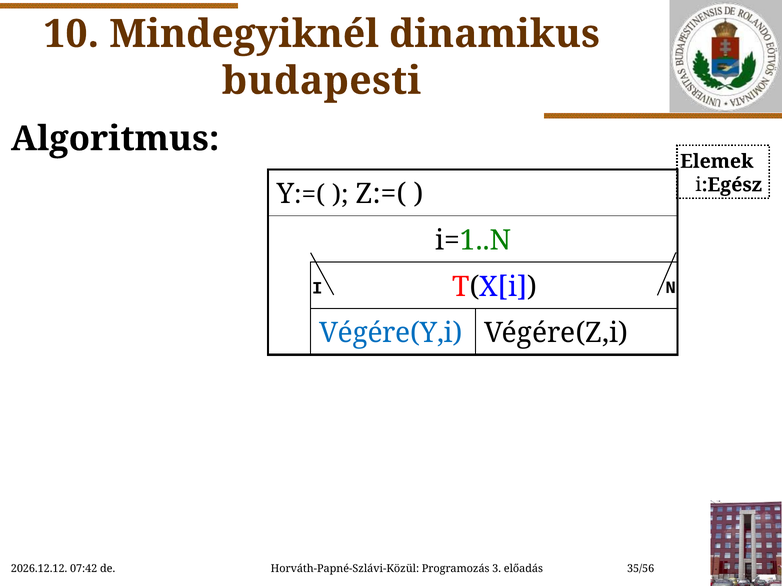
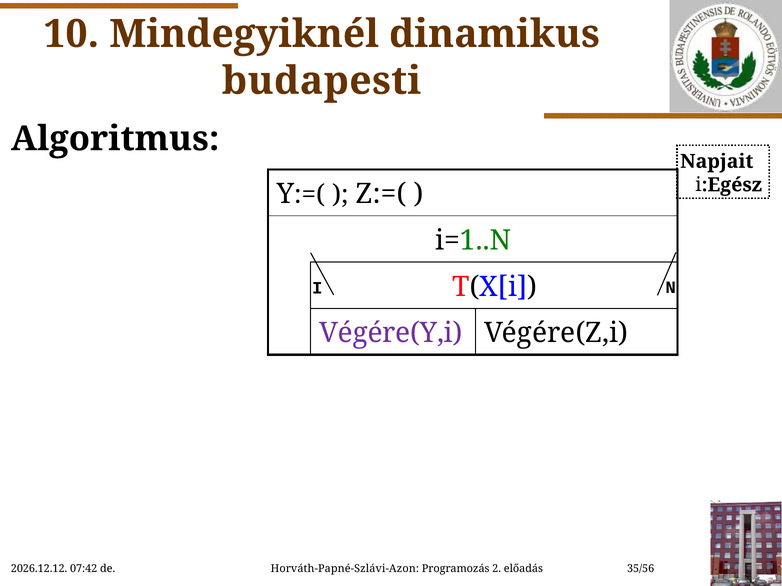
Elemek: Elemek -> Napjait (717, 162)
Végére(Y,i colour: blue -> purple (391, 333)
Horváth-Papné-Szlávi-Közül: Horváth-Papné-Szlávi-Közül -> Horváth-Papné-Szlávi-Azon (345, 569)
3: 3 -> 2 (497, 569)
